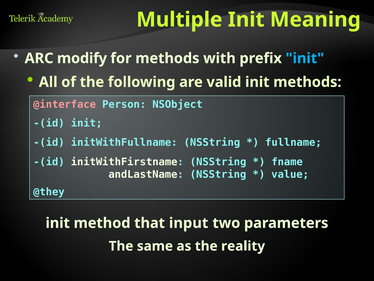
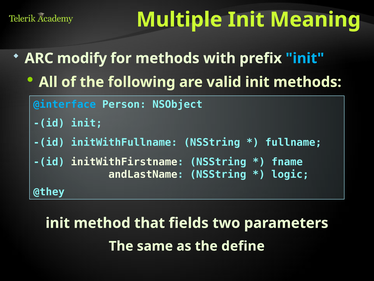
@interface colour: pink -> light blue (65, 104)
value: value -> logic (290, 174)
input: input -> fields (189, 223)
reality: reality -> define (243, 246)
